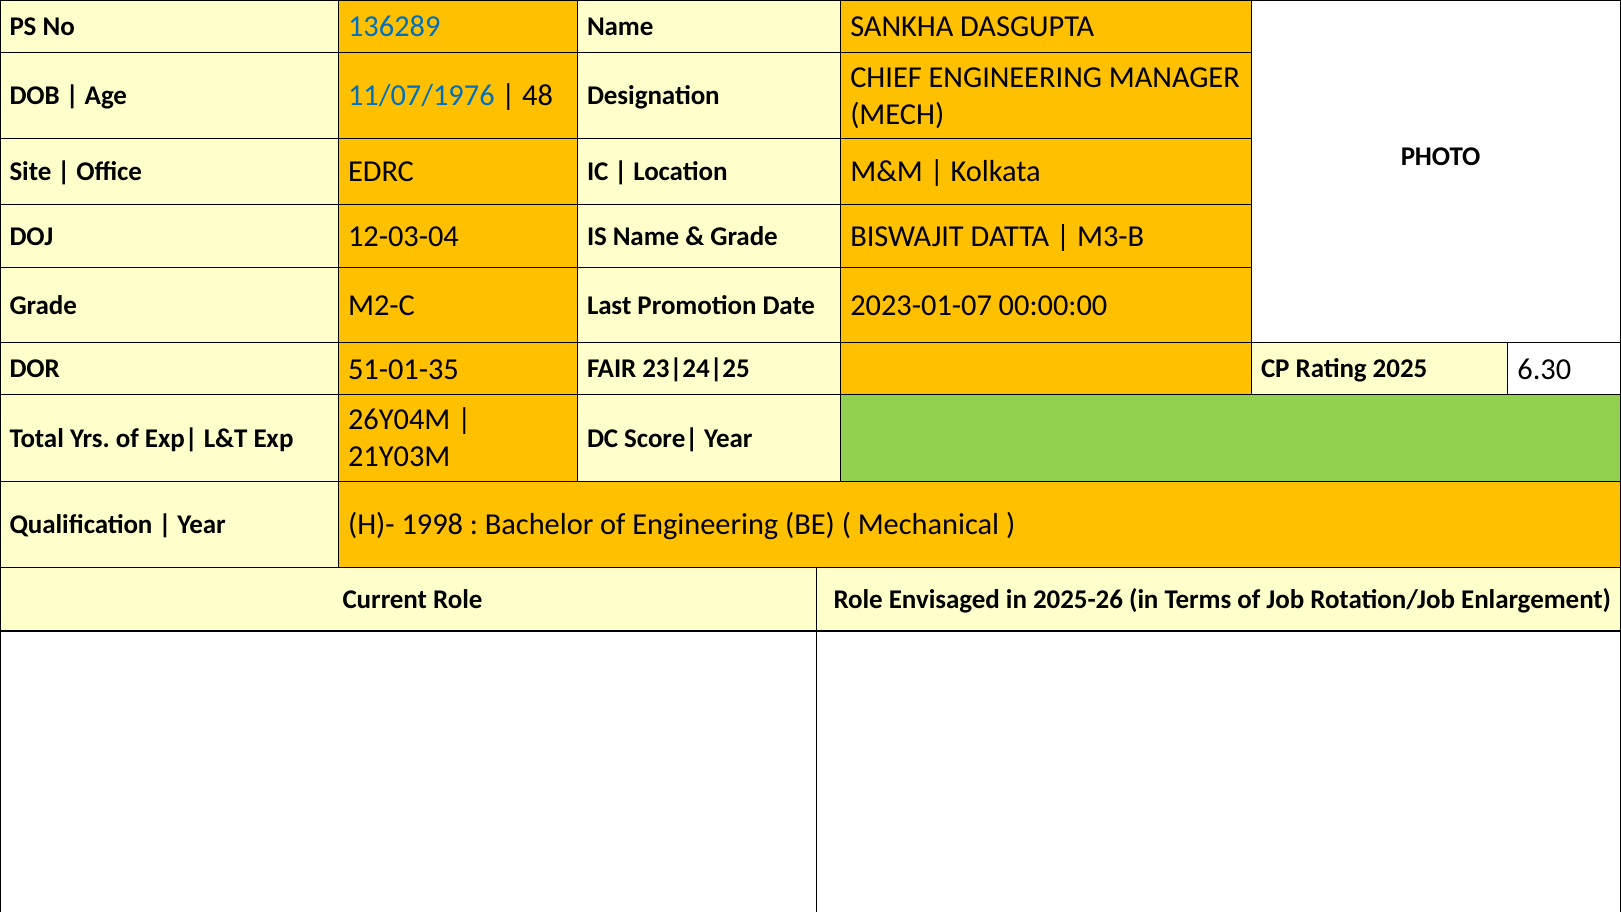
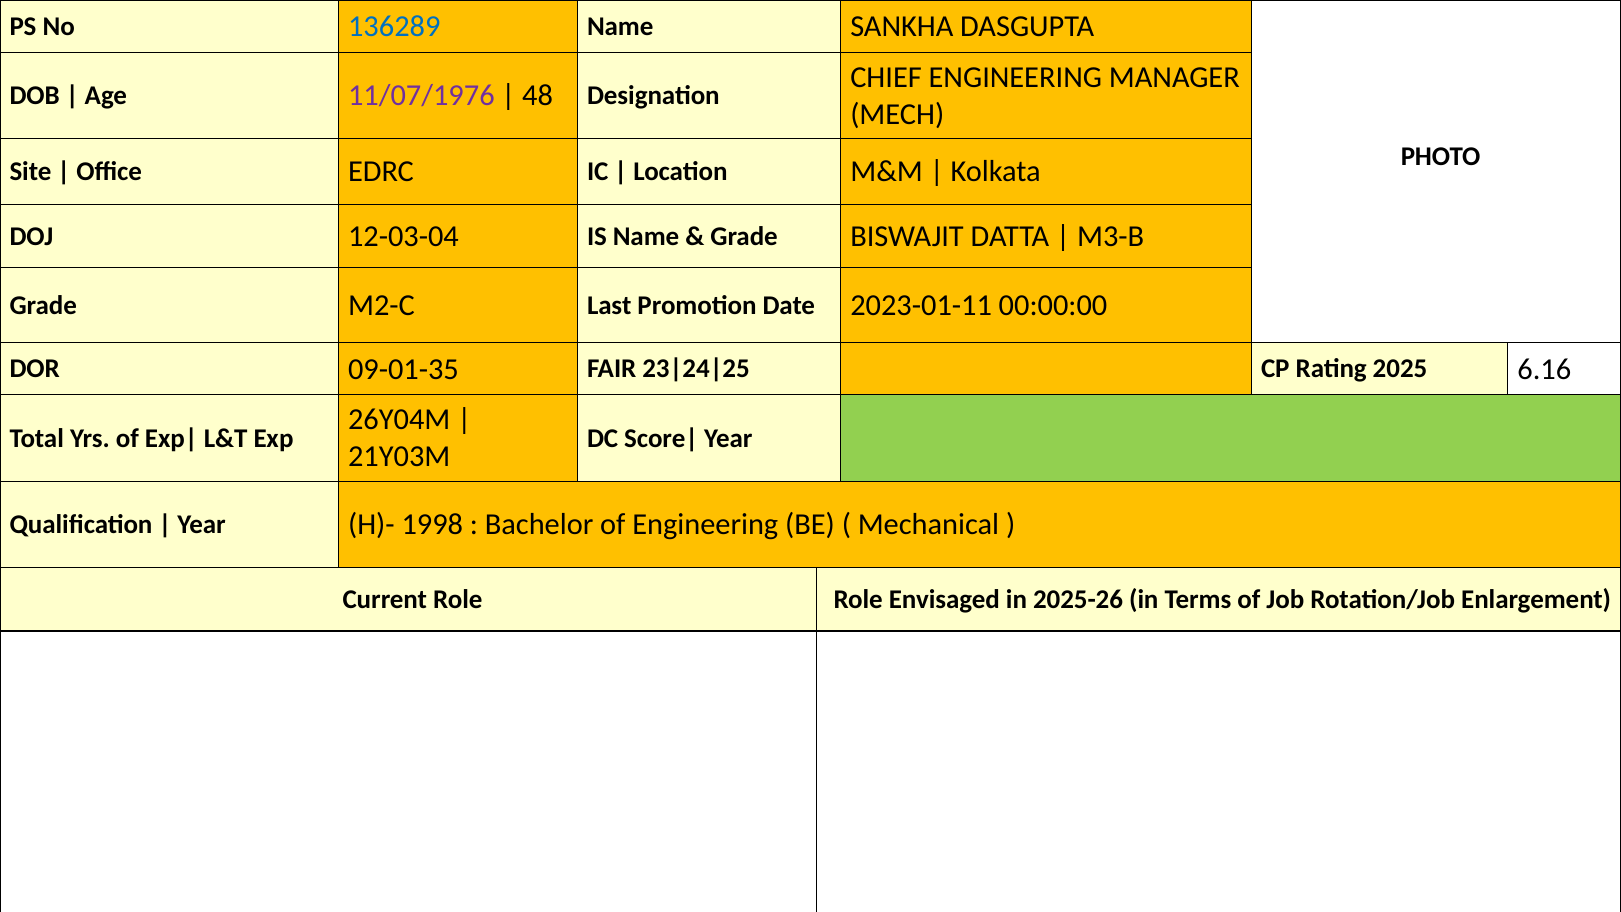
11/07/1976 colour: blue -> purple (421, 96)
2023-01-07: 2023-01-07 -> 2023-01-11 (921, 305)
51-01-35: 51-01-35 -> 09-01-35 (403, 369)
6.30: 6.30 -> 6.16 (1544, 369)
